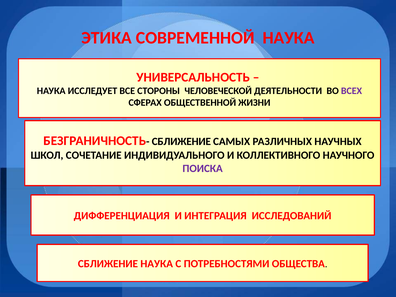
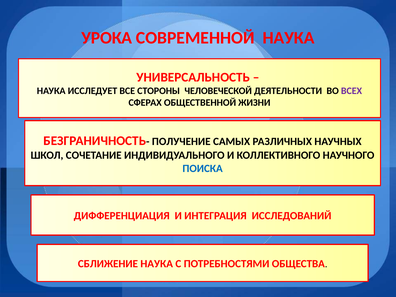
ЭТИКА: ЭТИКА -> УРОКА (107, 38)
СБЛИЖЕНИЕ: СБЛИЖЕНИЕ -> ПОЛУЧЕНИЕ (181, 142)
ПОИСКА colour: purple -> blue (203, 168)
